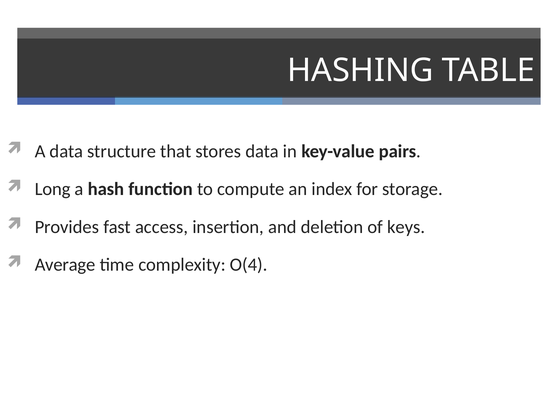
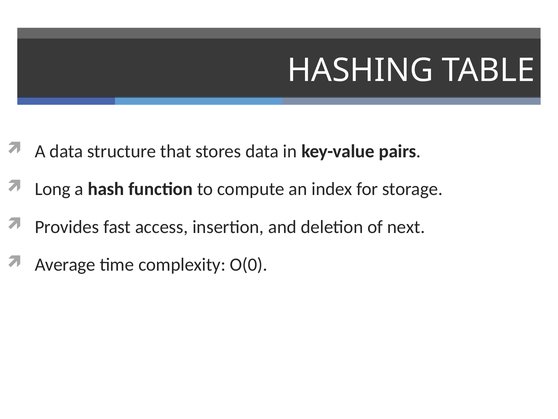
keys: keys -> next (406, 227)
O(4: O(4 -> O(0 (249, 265)
